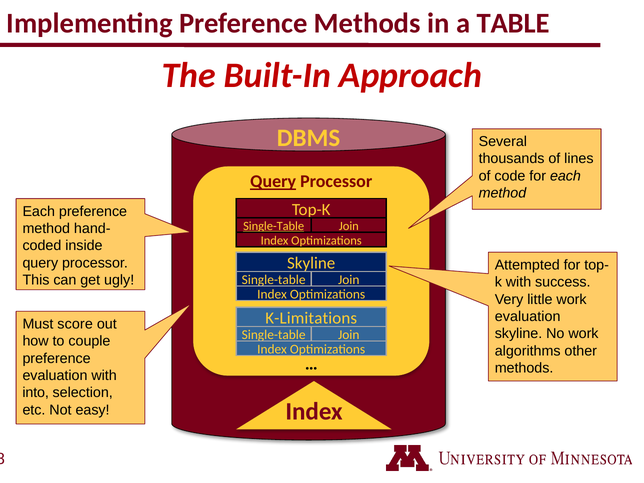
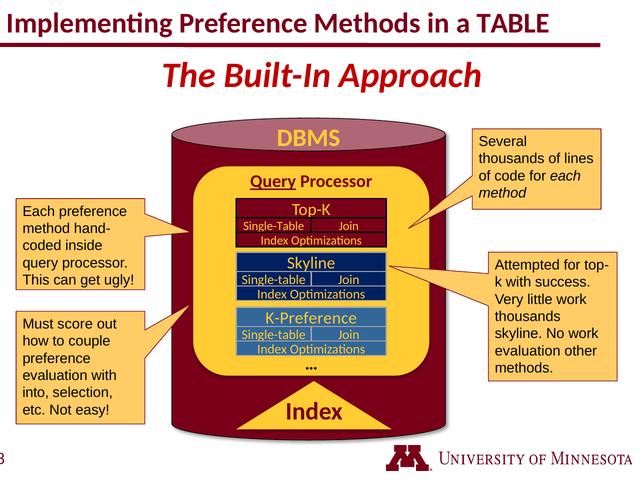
Single-Table underline: present -> none (274, 226)
evaluation: evaluation -> thousands (528, 316)
K-Limitations: K-Limitations -> K-Preference (311, 318)
algorithms: algorithms -> evaluation (528, 351)
